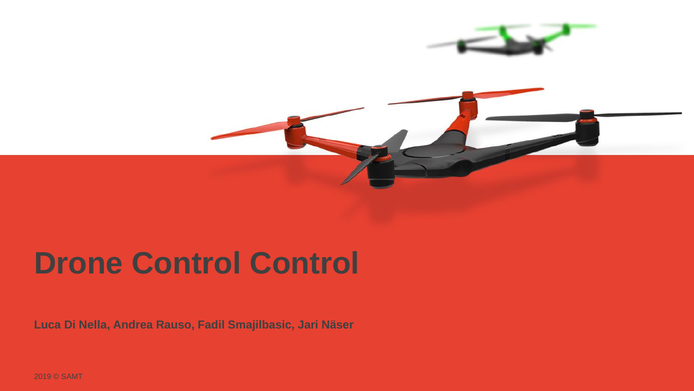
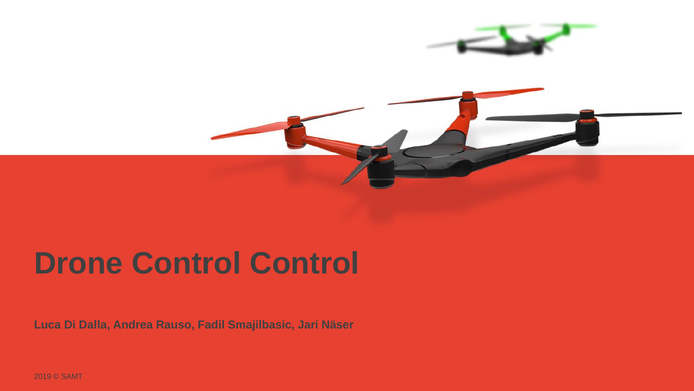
Nella: Nella -> Dalla (95, 324)
